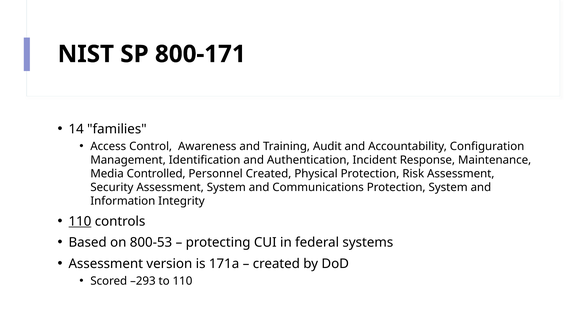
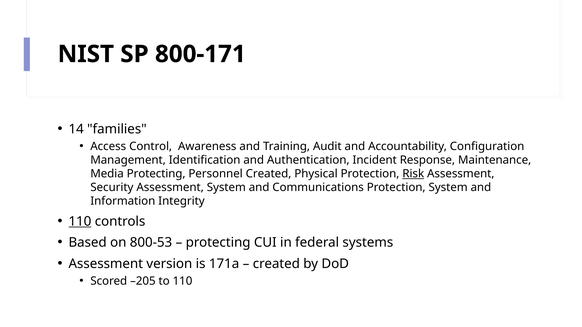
Media Controlled: Controlled -> Protecting (156, 174)
Risk underline: none -> present (413, 174)
–293: –293 -> –205 (143, 281)
